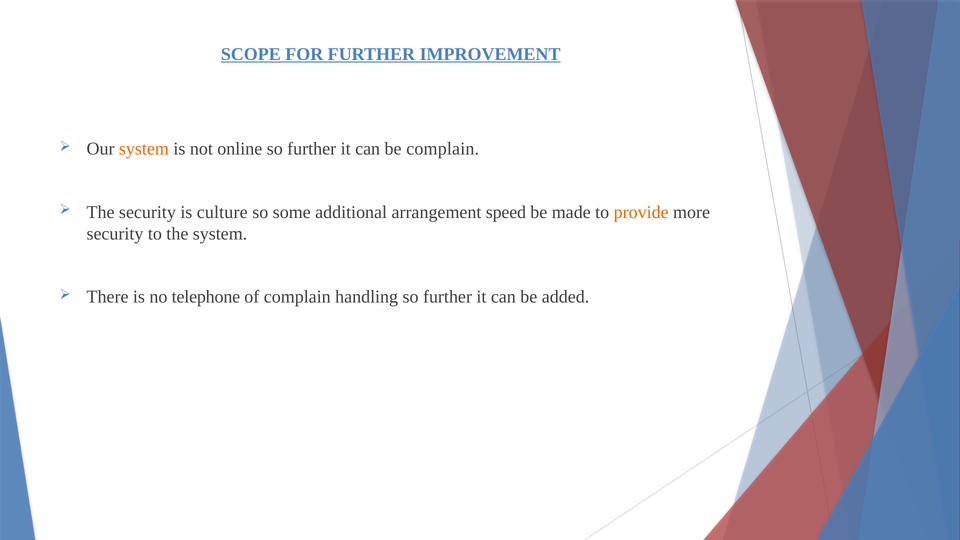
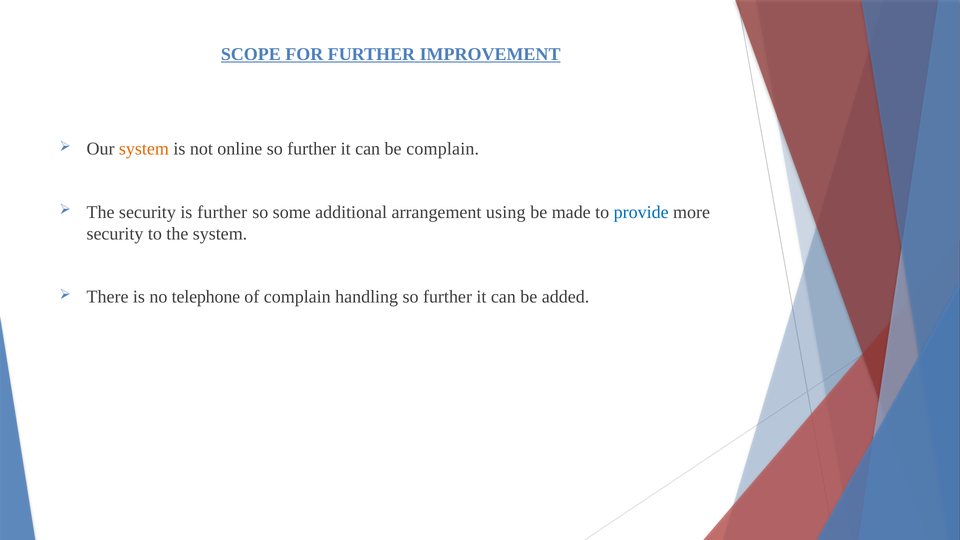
is culture: culture -> further (222, 212)
speed: speed -> using (506, 212)
provide colour: orange -> blue (641, 212)
